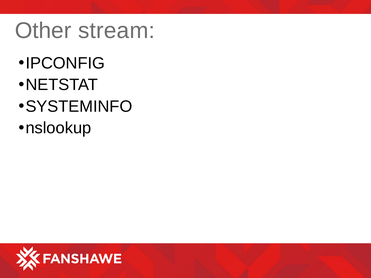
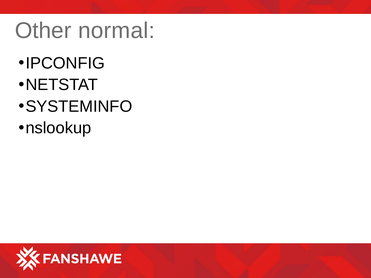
stream: stream -> normal (117, 31)
